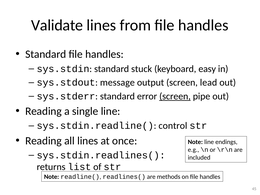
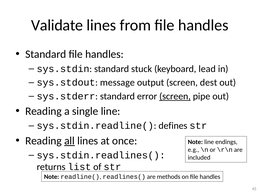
easy: easy -> lead (207, 69)
lead: lead -> dest (209, 83)
control: control -> defines (173, 126)
all underline: none -> present (69, 141)
